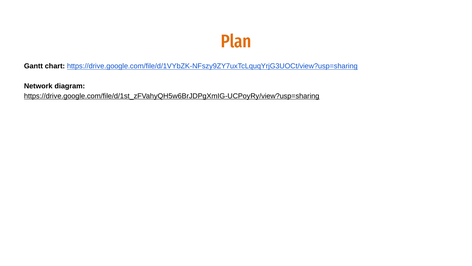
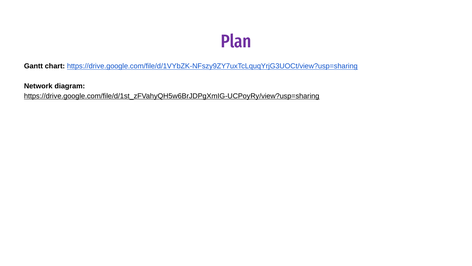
Plan colour: orange -> purple (236, 41)
